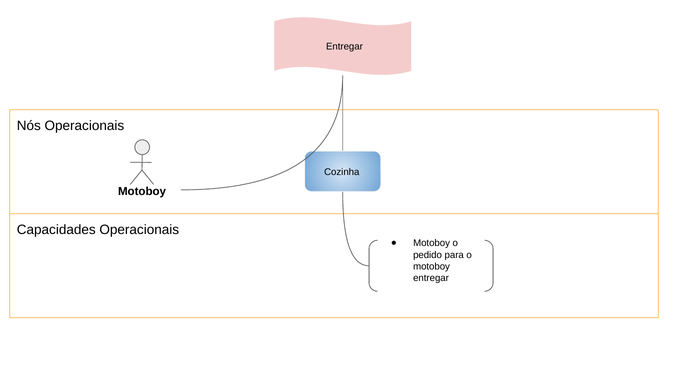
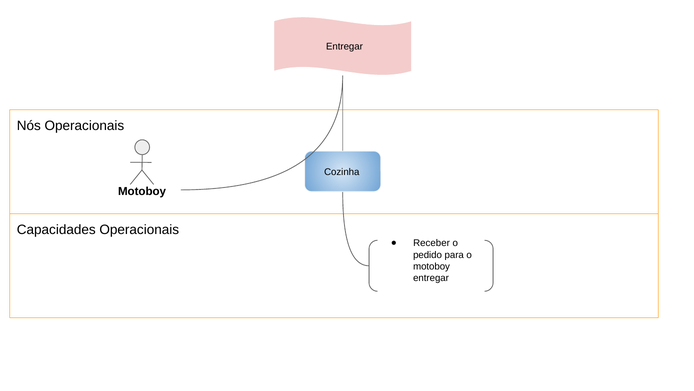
Motoboy: Motoboy -> Receber (432, 243)
